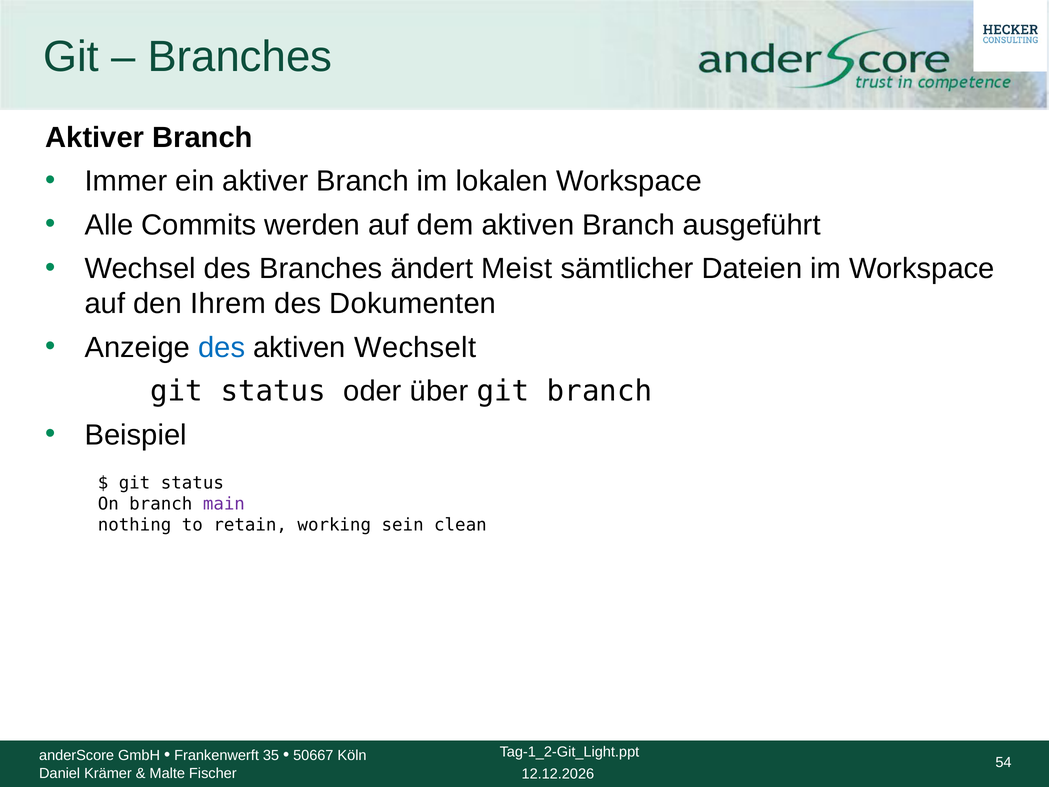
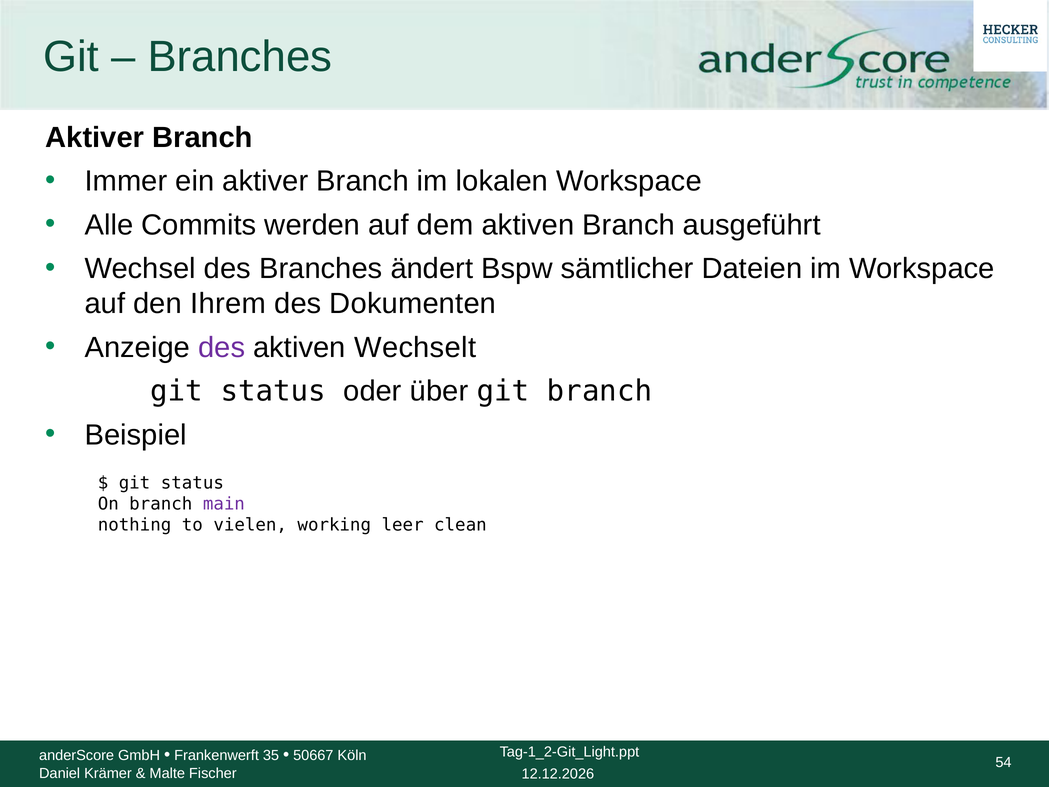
Meist: Meist -> Bspw (517, 269)
des colour: blue -> purple (222, 347)
retain: retain -> vielen (250, 525)
sein: sein -> leer (403, 525)
